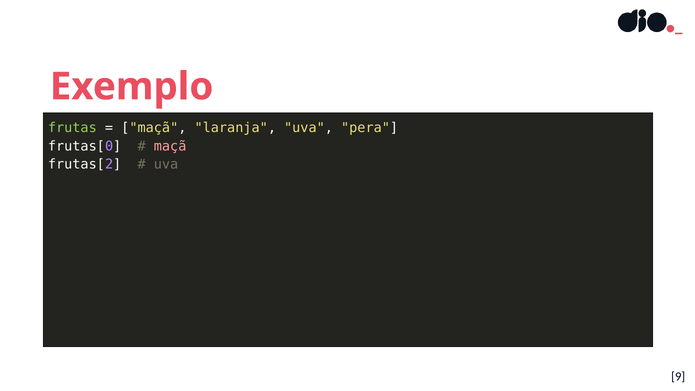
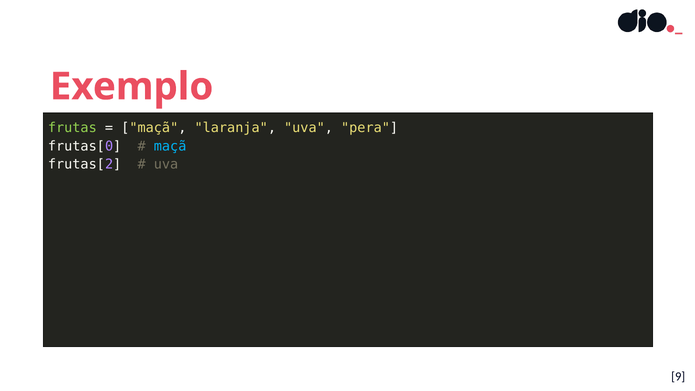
maçã colour: pink -> light blue (170, 146)
